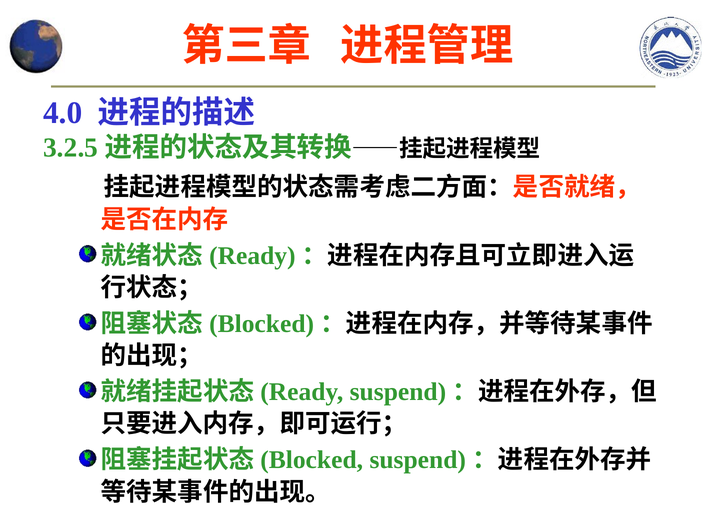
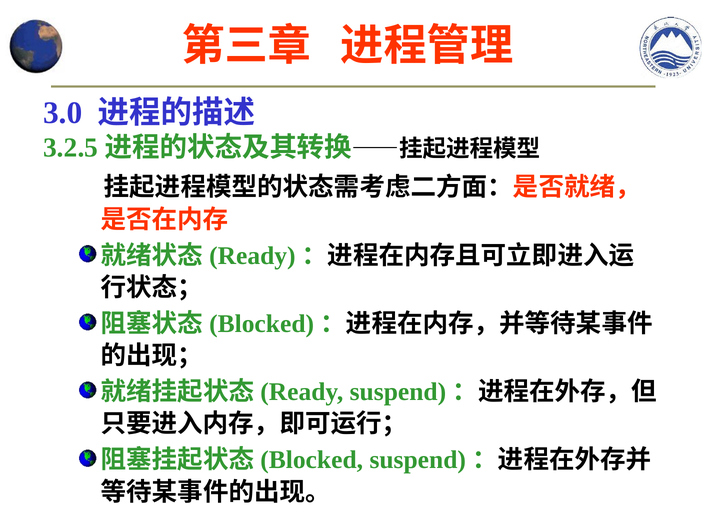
4.0: 4.0 -> 3.0 (63, 113)
